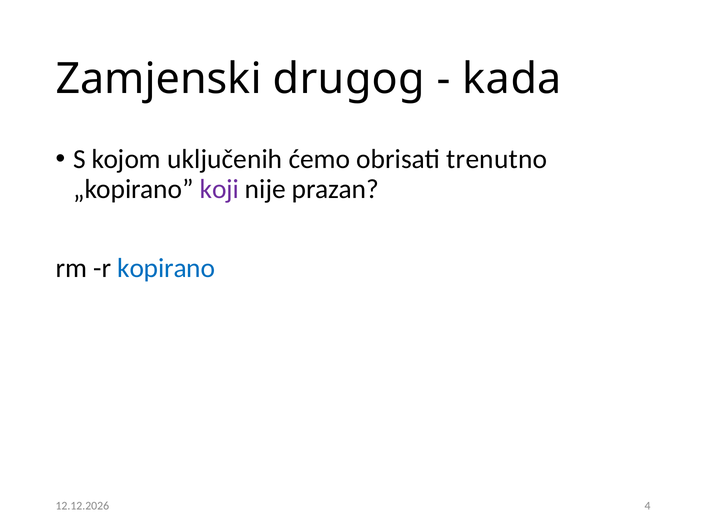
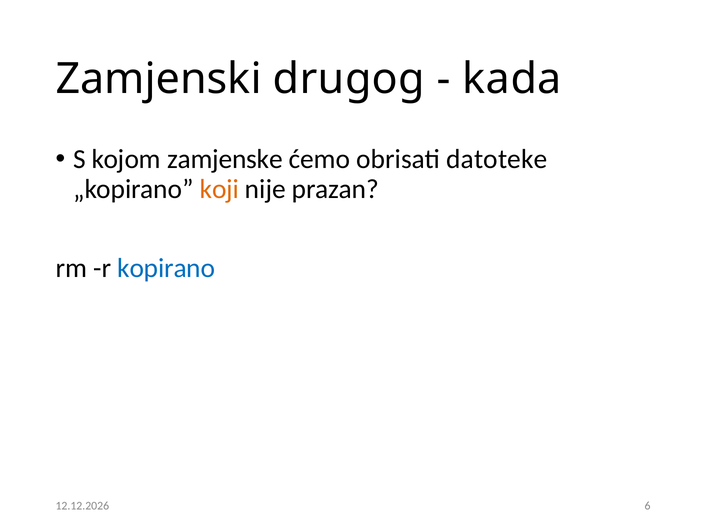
uključenih: uključenih -> zamjenske (225, 159)
trenutno: trenutno -> datoteke (497, 159)
koji colour: purple -> orange (219, 189)
4: 4 -> 6 (647, 506)
